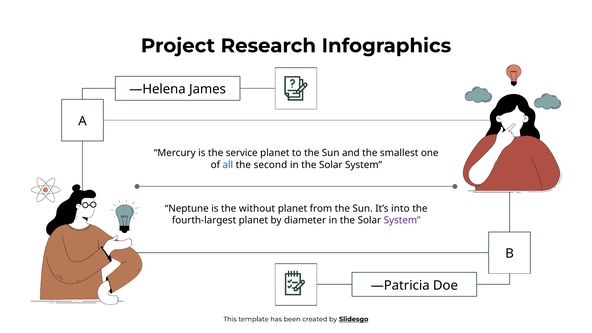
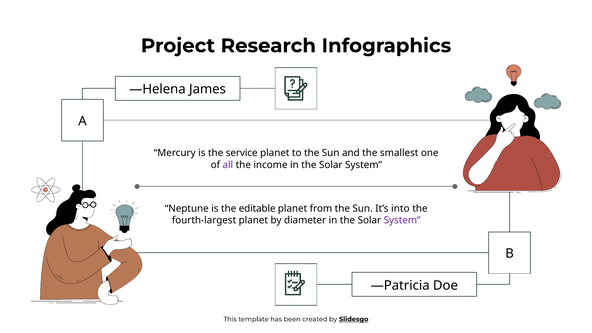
all colour: blue -> purple (228, 165)
second: second -> income (270, 165)
without: without -> editable (257, 208)
